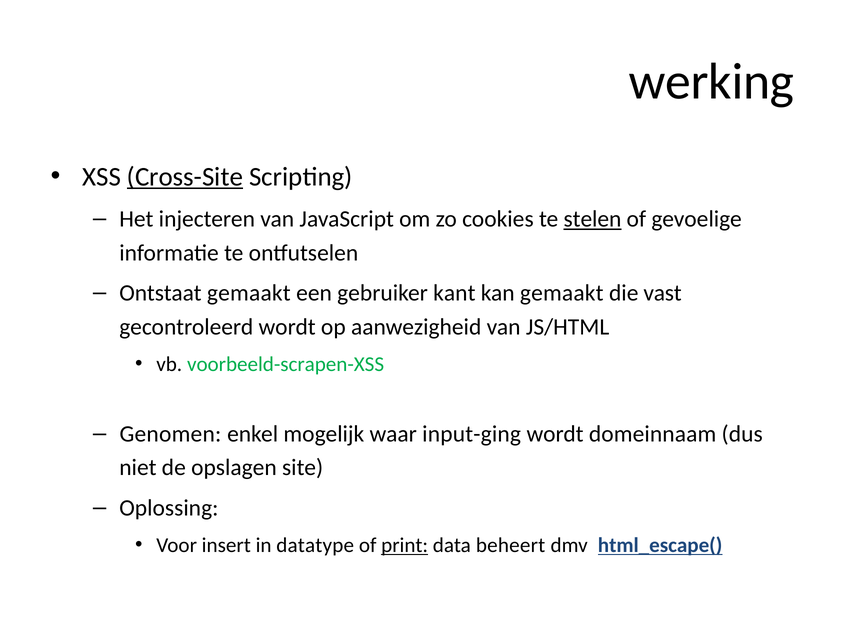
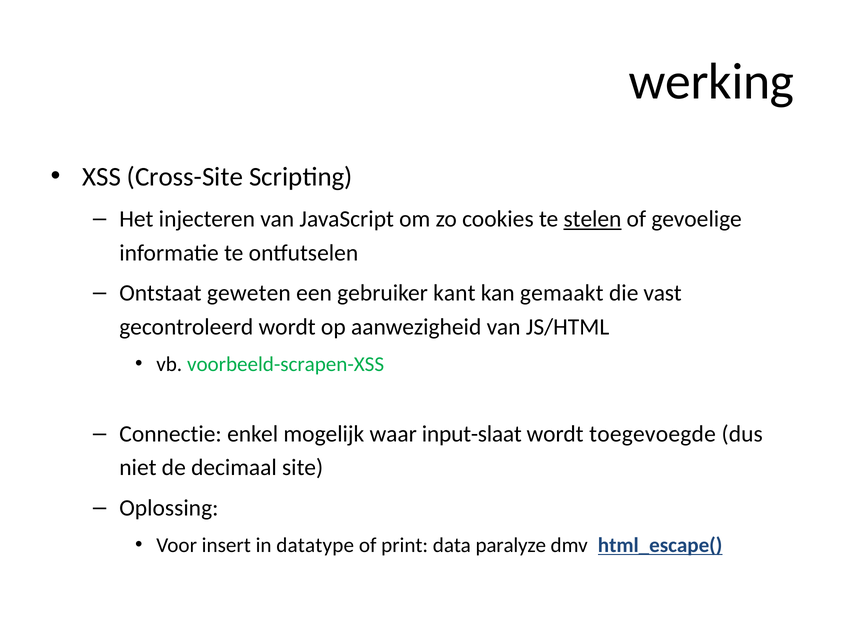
Cross-Site underline: present -> none (185, 177)
Ontstaat gemaakt: gemaakt -> geweten (249, 293)
Genomen: Genomen -> Connectie (171, 434)
input-ging: input-ging -> input-slaat (472, 434)
domeinnaam: domeinnaam -> toegevoegde (653, 434)
opslagen: opslagen -> decimaal (234, 467)
print underline: present -> none (405, 545)
beheert: beheert -> paralyze (511, 545)
